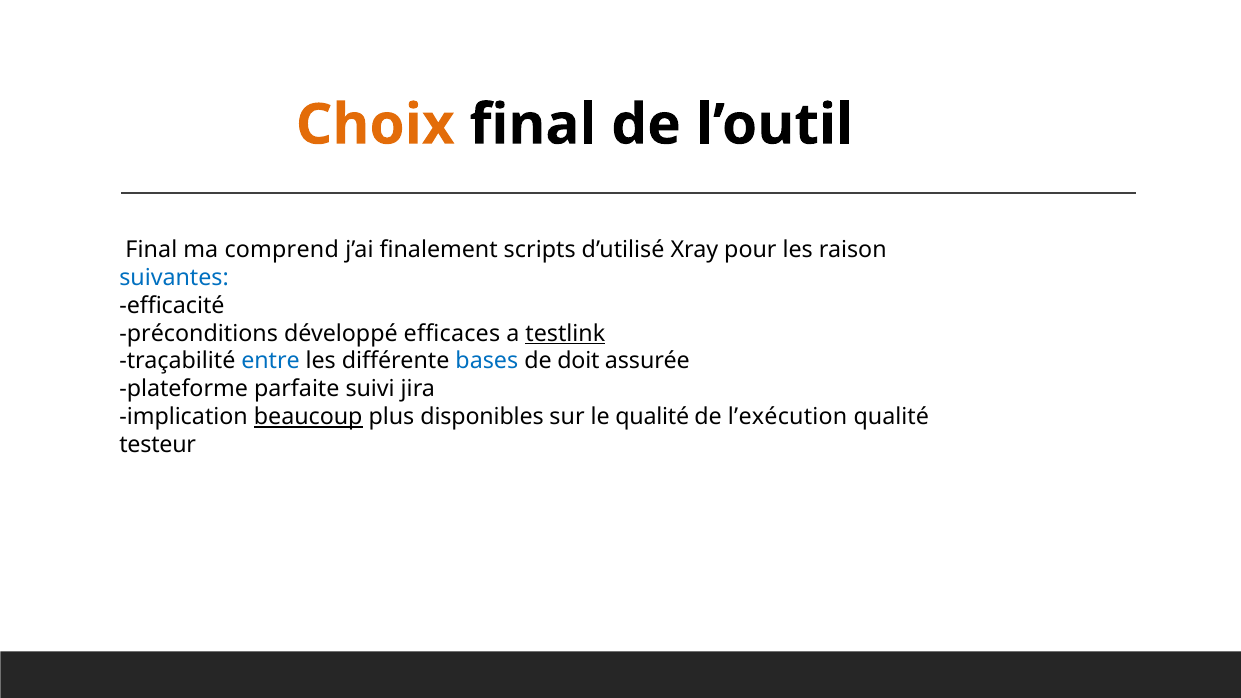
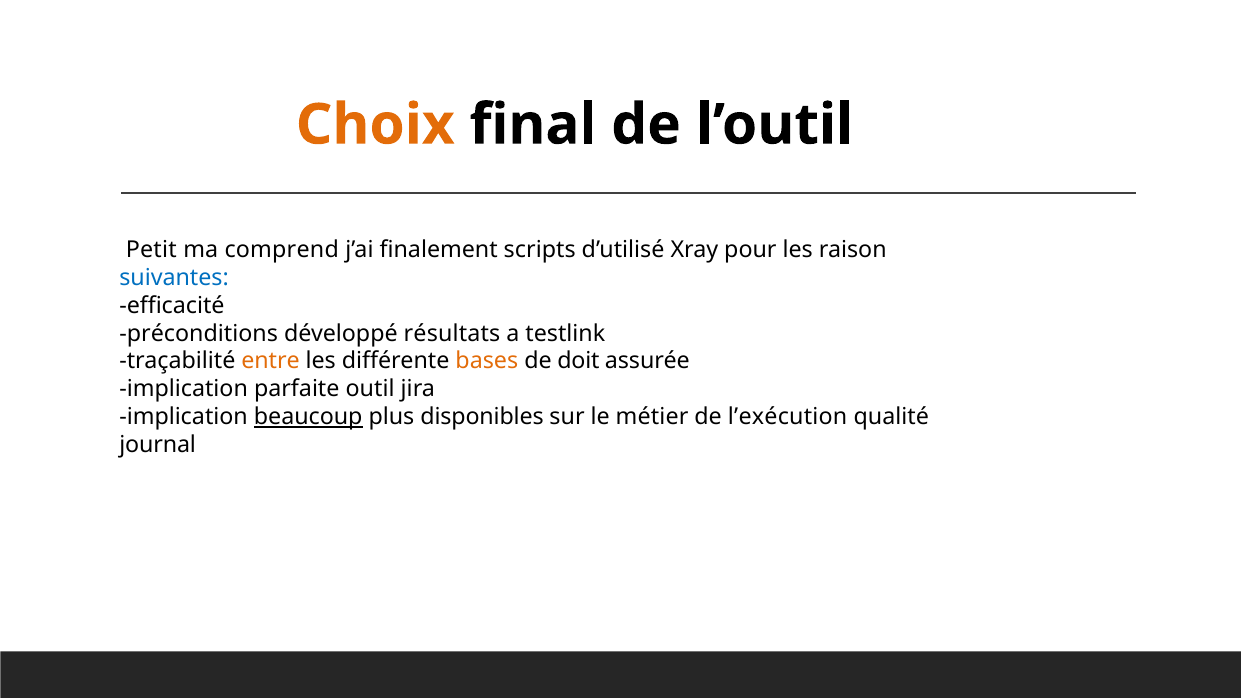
Final: Final -> Petit (151, 250)
efficaces: efficaces -> résultats (452, 333)
testlink underline: present -> none (565, 333)
entre colour: blue -> orange (271, 361)
bases colour: blue -> orange (487, 361)
plateforme: plateforme -> implication (184, 389)
suivi: suivi -> outil (370, 389)
le qualité: qualité -> métier (652, 417)
testeur: testeur -> journal (158, 445)
